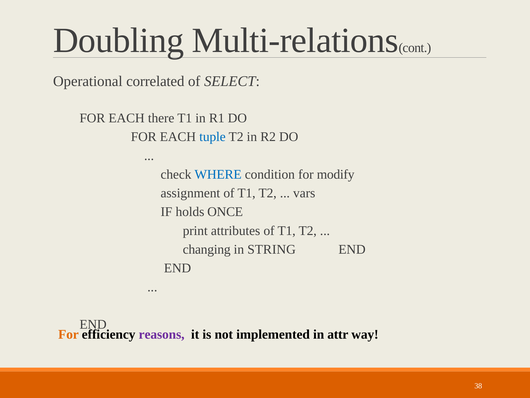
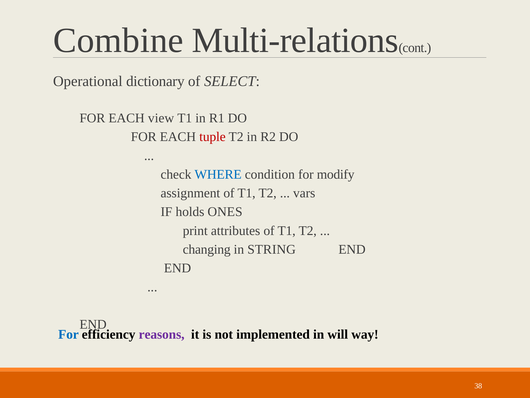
Doubling: Doubling -> Combine (118, 40)
correlated: correlated -> dictionary (155, 81)
there: there -> view (161, 118)
tuple colour: blue -> red (212, 137)
ONCE: ONCE -> ONES (225, 212)
For colour: orange -> blue (68, 334)
attr: attr -> will (338, 334)
